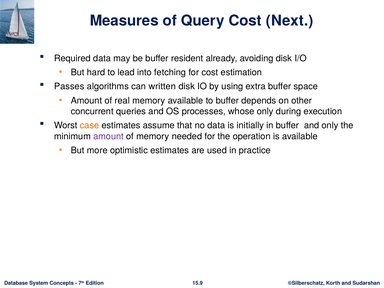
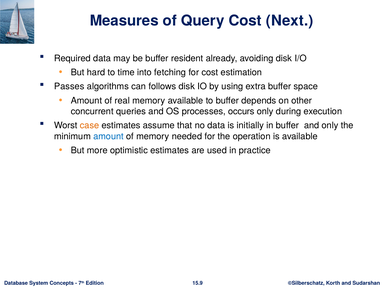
lead: lead -> time (126, 72)
written: written -> follows (162, 86)
whose: whose -> occurs (241, 111)
amount colour: purple -> blue (109, 136)
